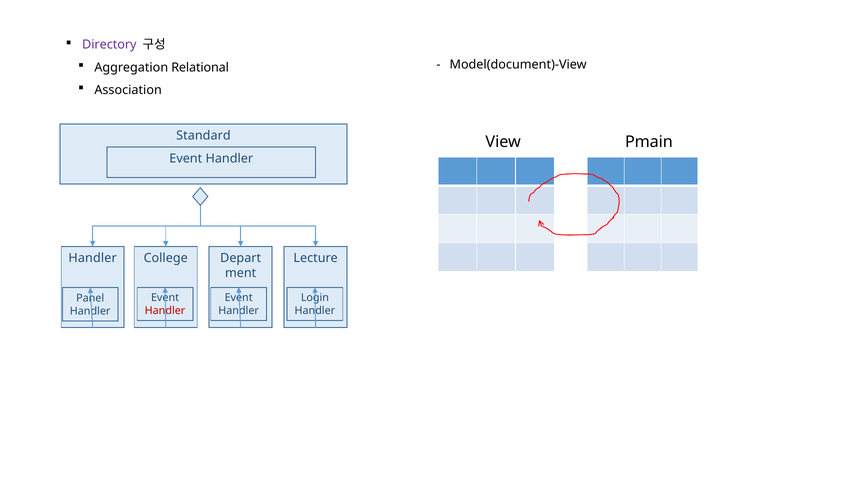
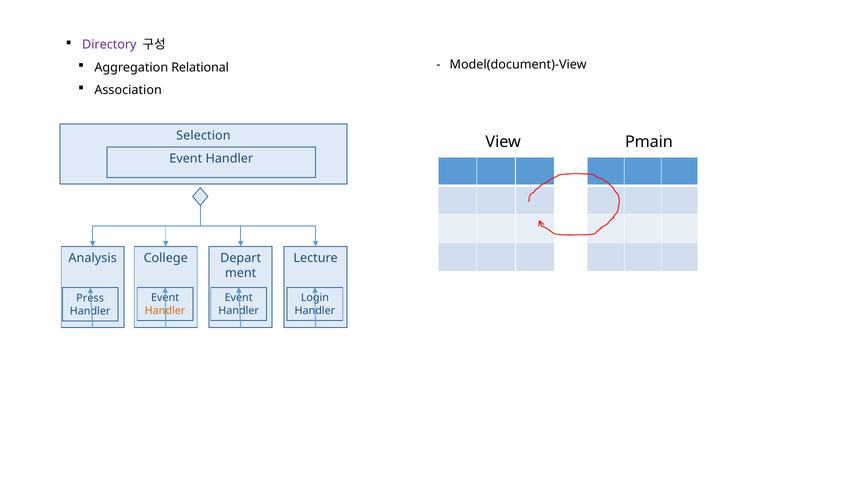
Standard: Standard -> Selection (203, 136)
Handler: Handler -> Analysis (93, 258)
Panel: Panel -> Press (90, 298)
Handler colour: red -> orange (165, 311)
